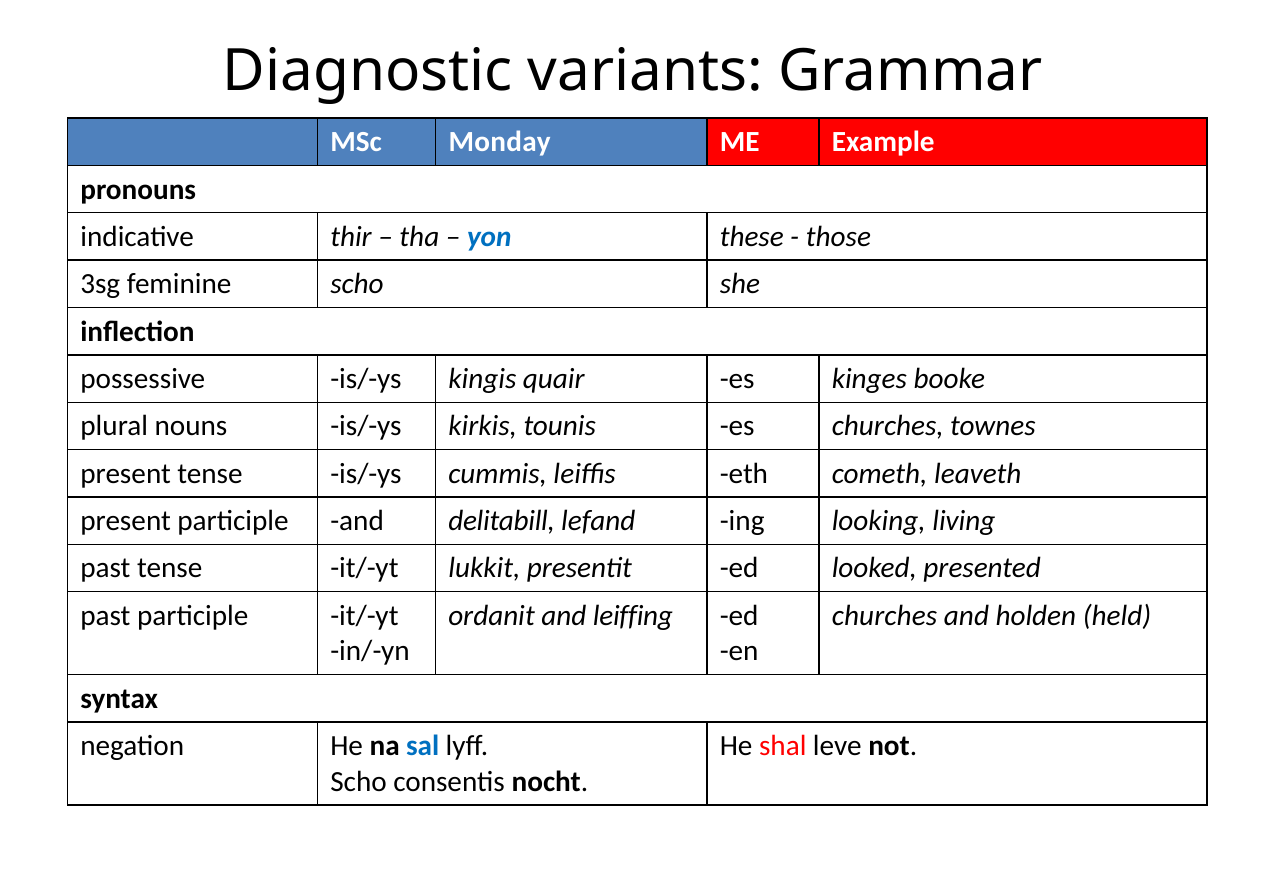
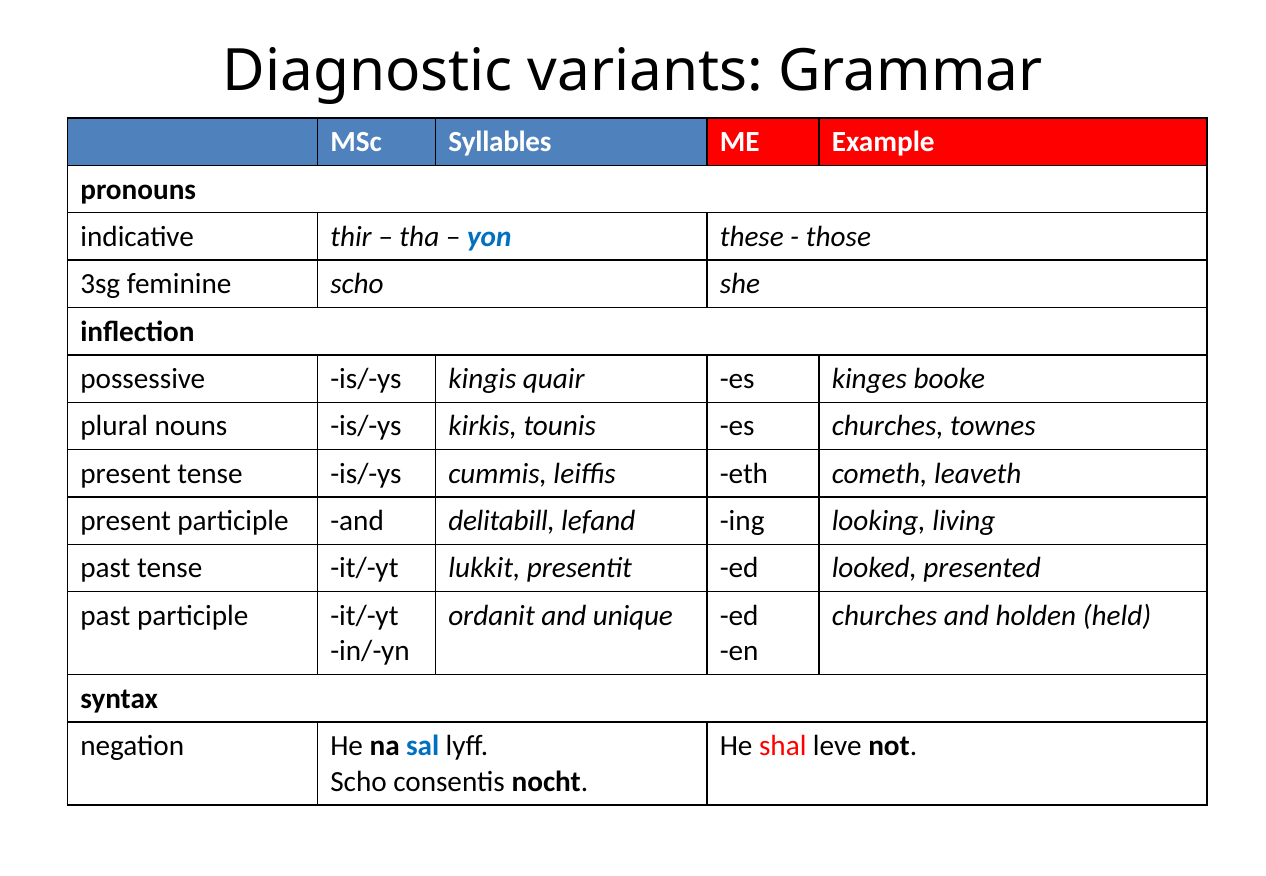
Monday: Monday -> Syllables (500, 142)
leiffing: leiffing -> unique (633, 616)
